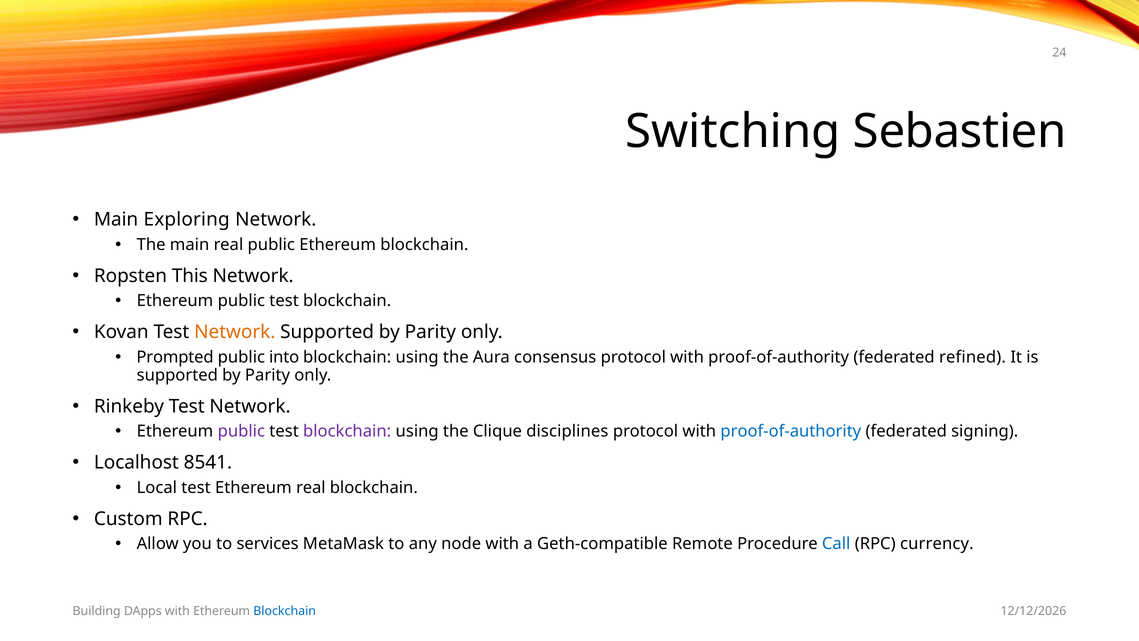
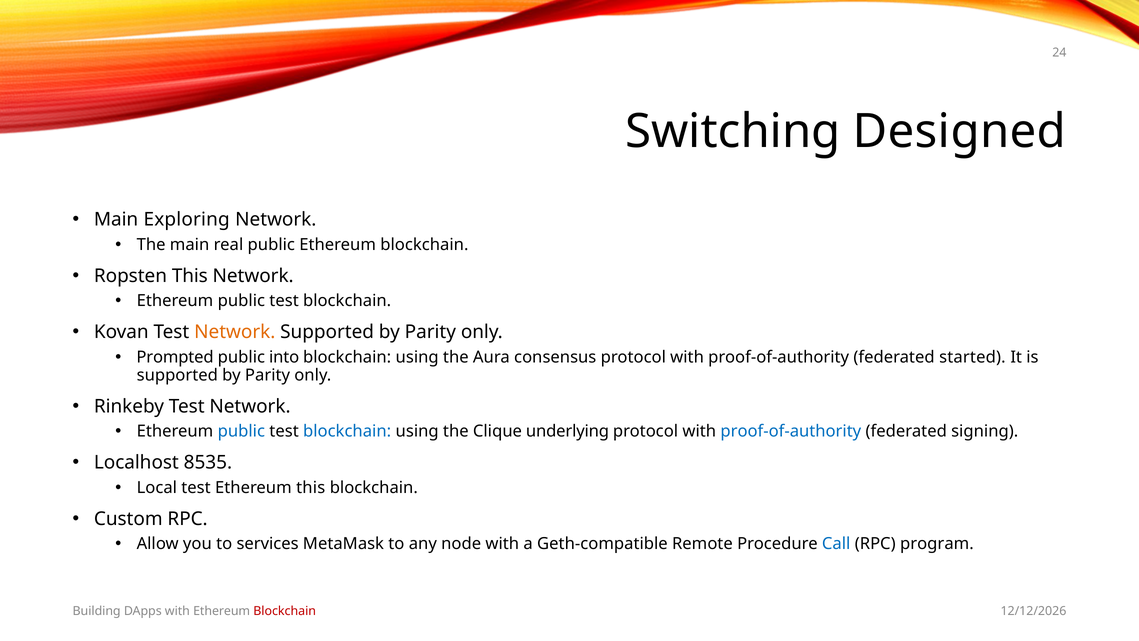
Sebastien: Sebastien -> Designed (959, 131)
refined: refined -> started (972, 357)
public colour: purple -> blue (241, 431)
blockchain colour: purple -> blue (347, 431)
disciplines: disciplines -> underlying (567, 431)
8541: 8541 -> 8535 (208, 462)
Ethereum real: real -> this (311, 487)
currency: currency -> program (937, 544)
Blockchain colour: blue -> red (285, 611)
